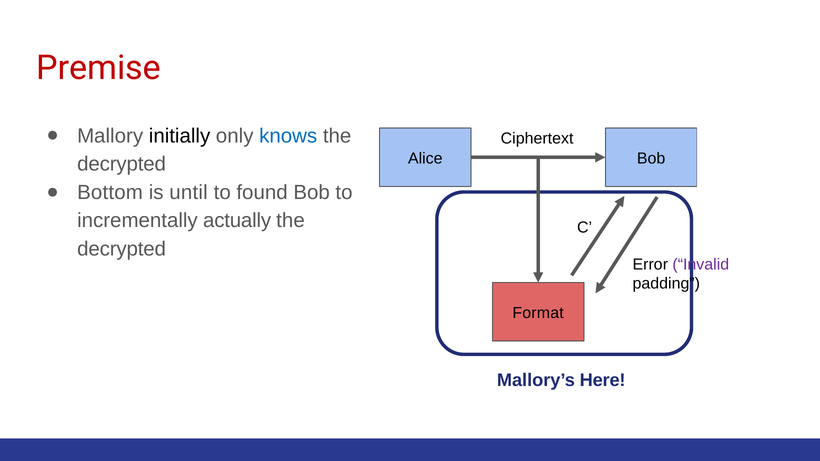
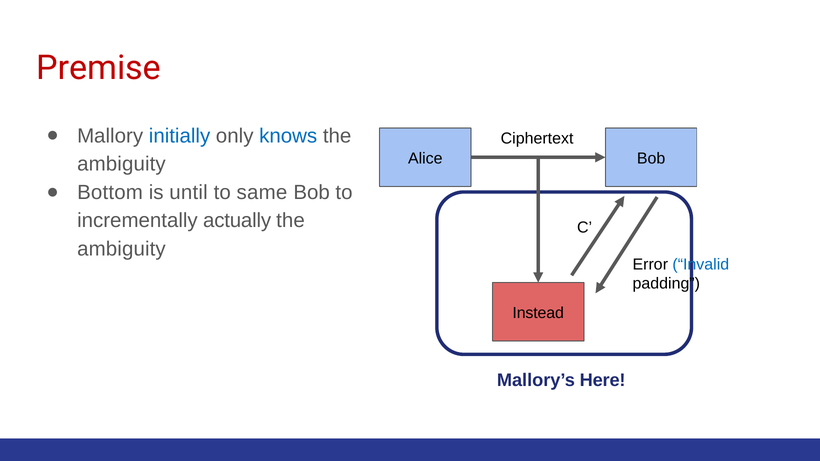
initially colour: black -> blue (180, 136)
decrypted: decrypted -> ambiguity (121, 164)
found: found -> same (262, 192)
decrypted: decrypted -> ambiguity (121, 249)
Invalid colour: purple -> blue (701, 265)
Format: Format -> Instead (538, 313)
